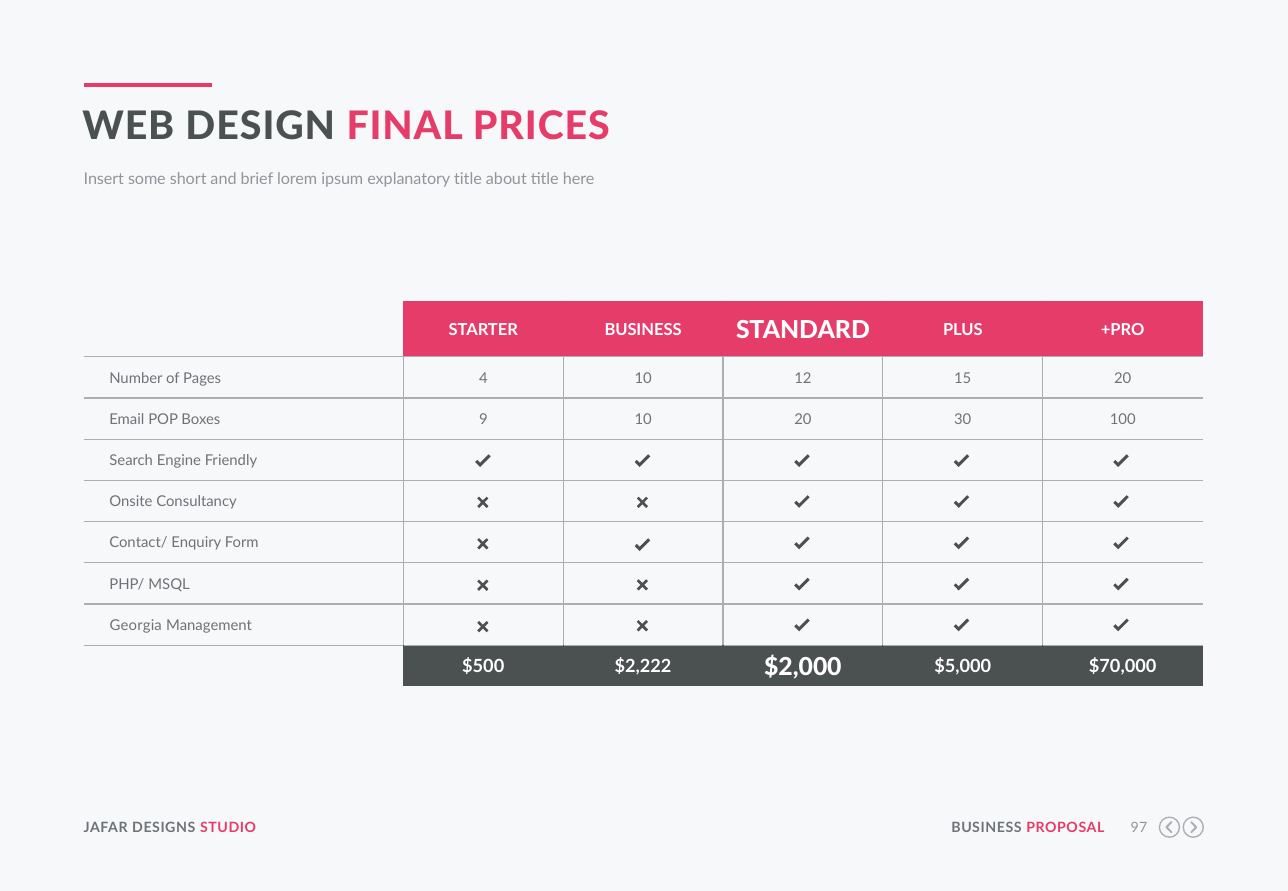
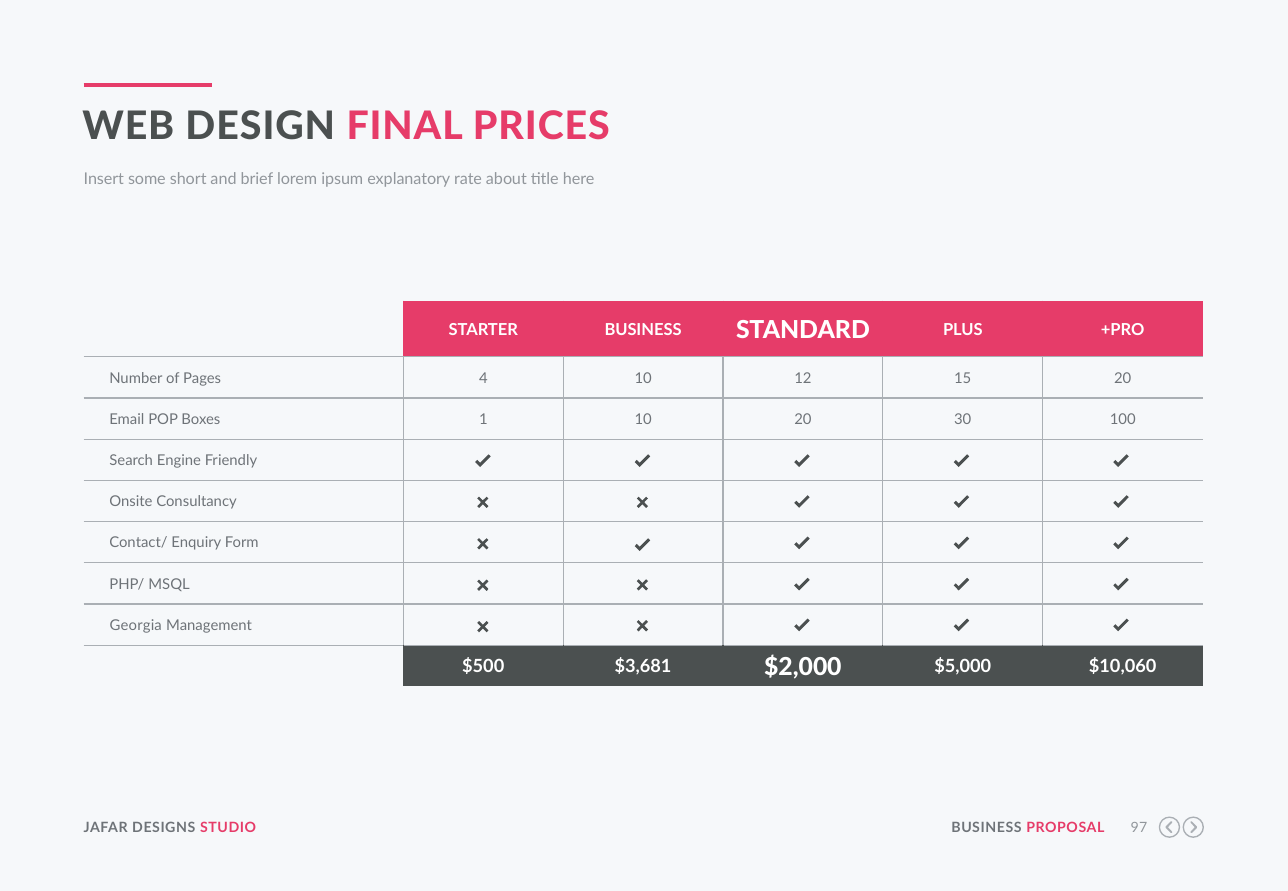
explanatory title: title -> rate (468, 179)
9: 9 -> 1 (483, 420)
$2,222: $2,222 -> $3,681 (643, 667)
$70,000: $70,000 -> $10,060 (1123, 667)
